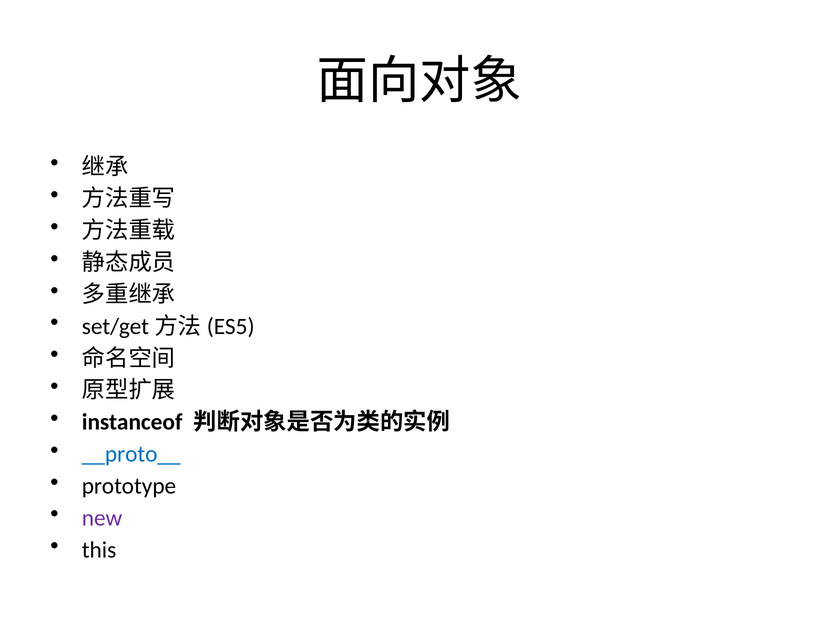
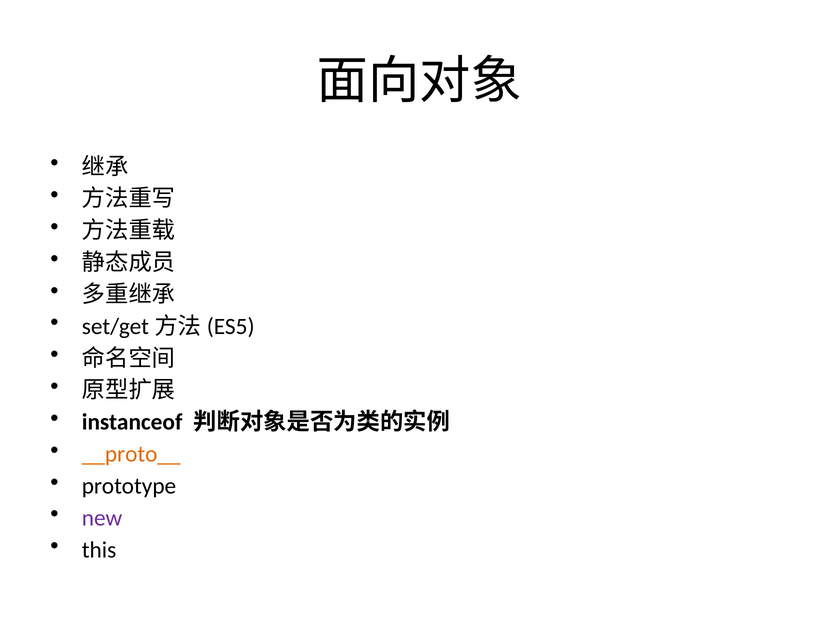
__proto__ colour: blue -> orange (131, 454)
